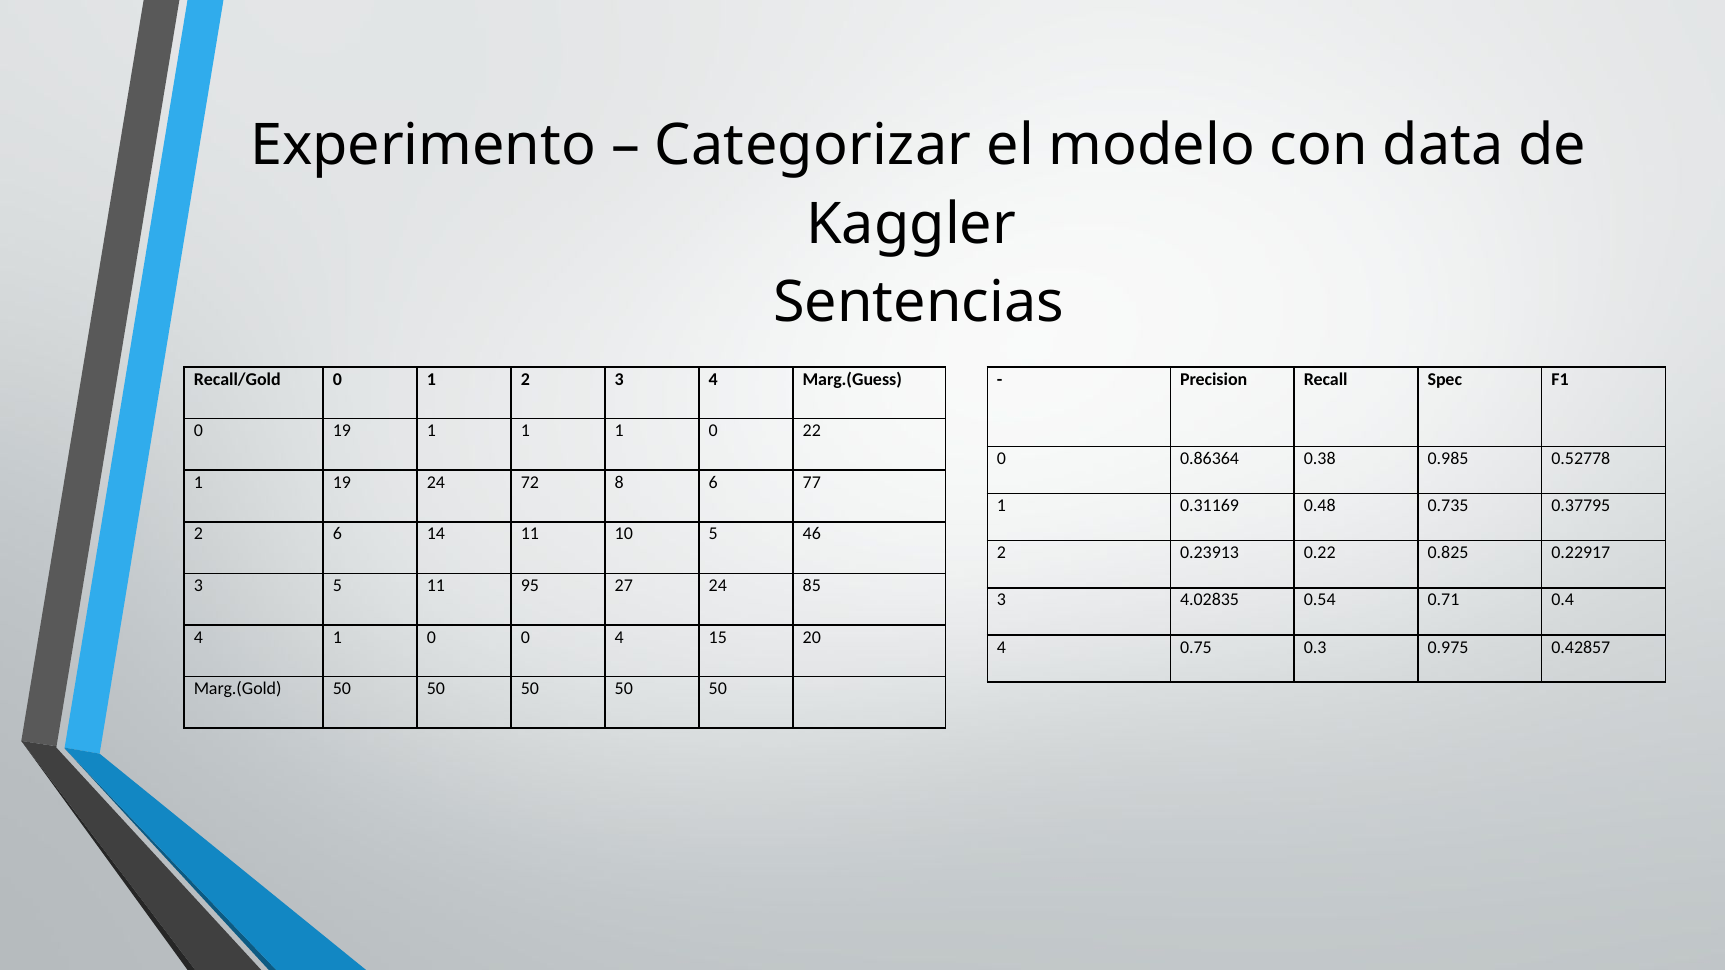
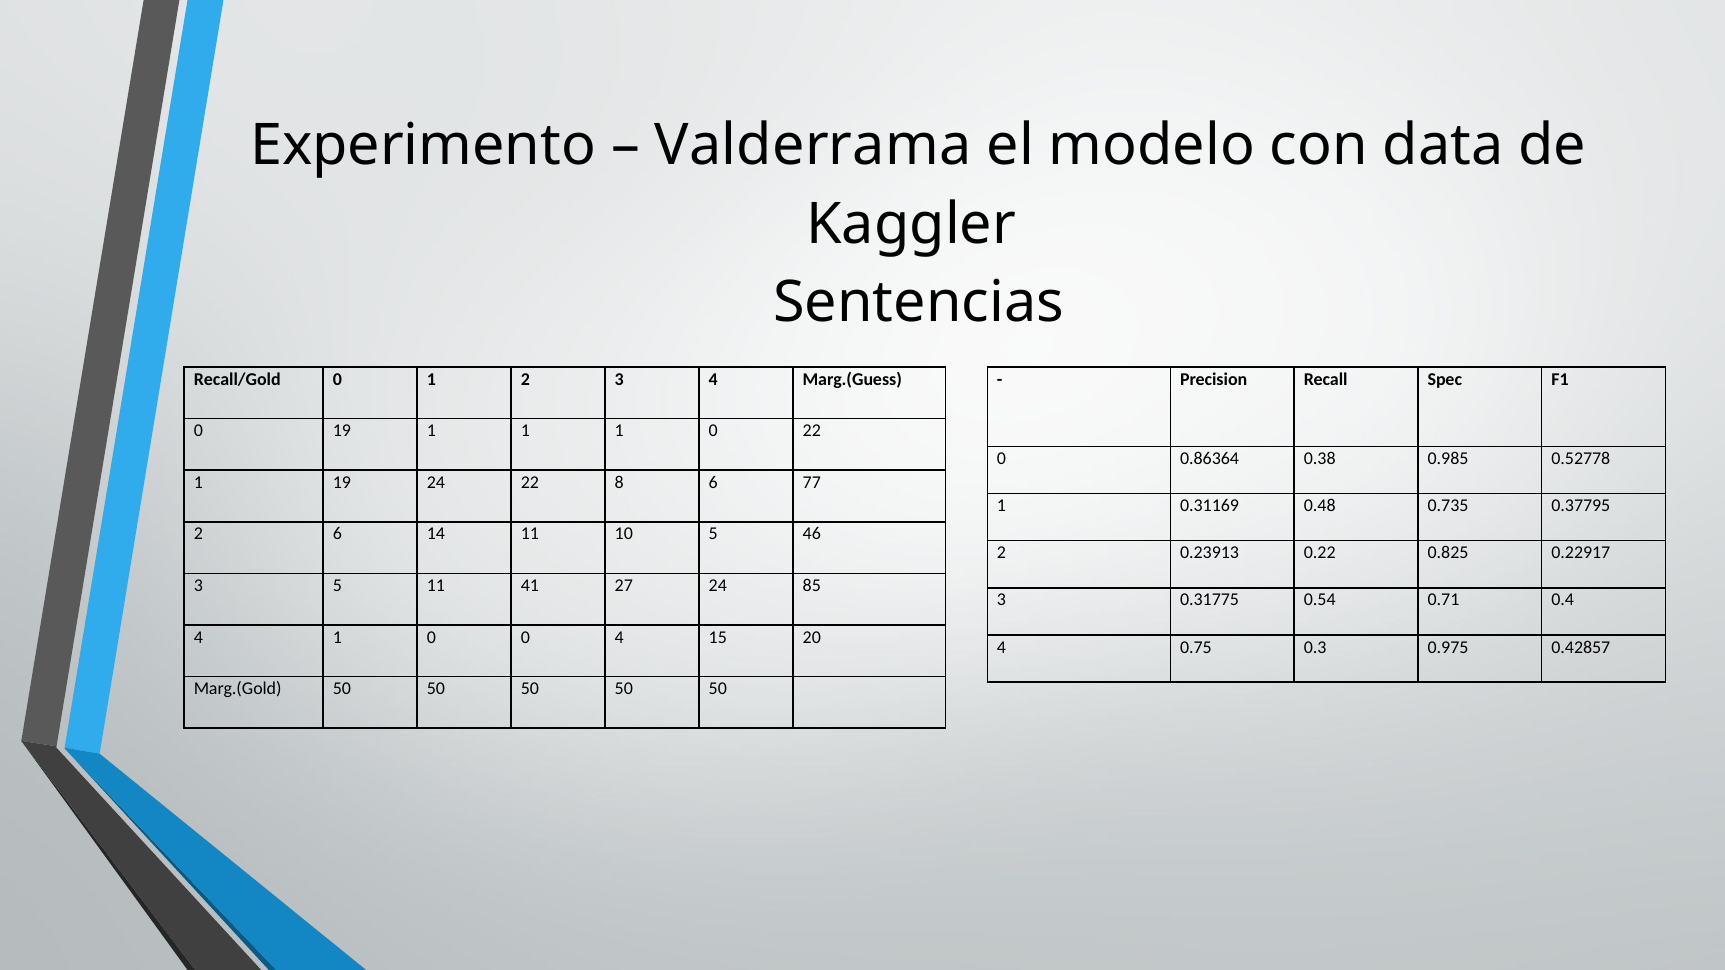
Categorizar: Categorizar -> Valderrama (813, 146)
24 72: 72 -> 22 (530, 483)
95: 95 -> 41 (530, 586)
4.02835: 4.02835 -> 0.31775 (1210, 600)
